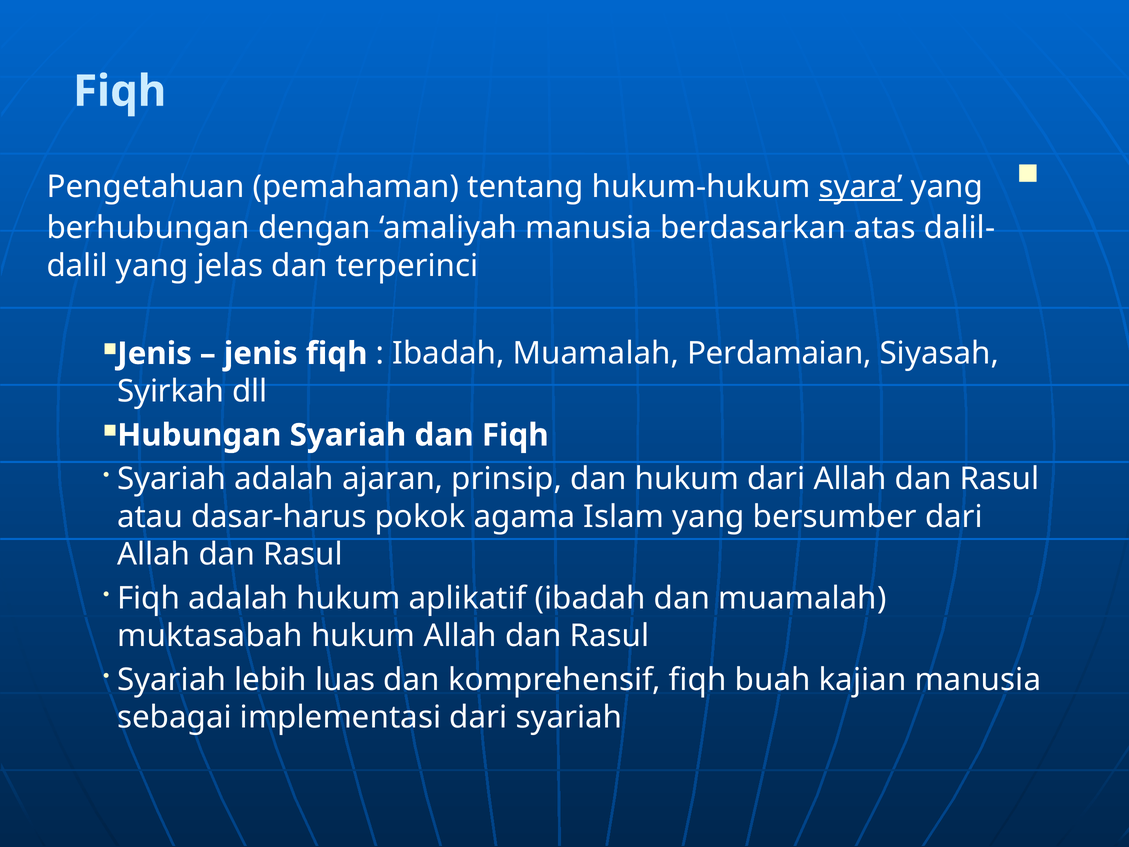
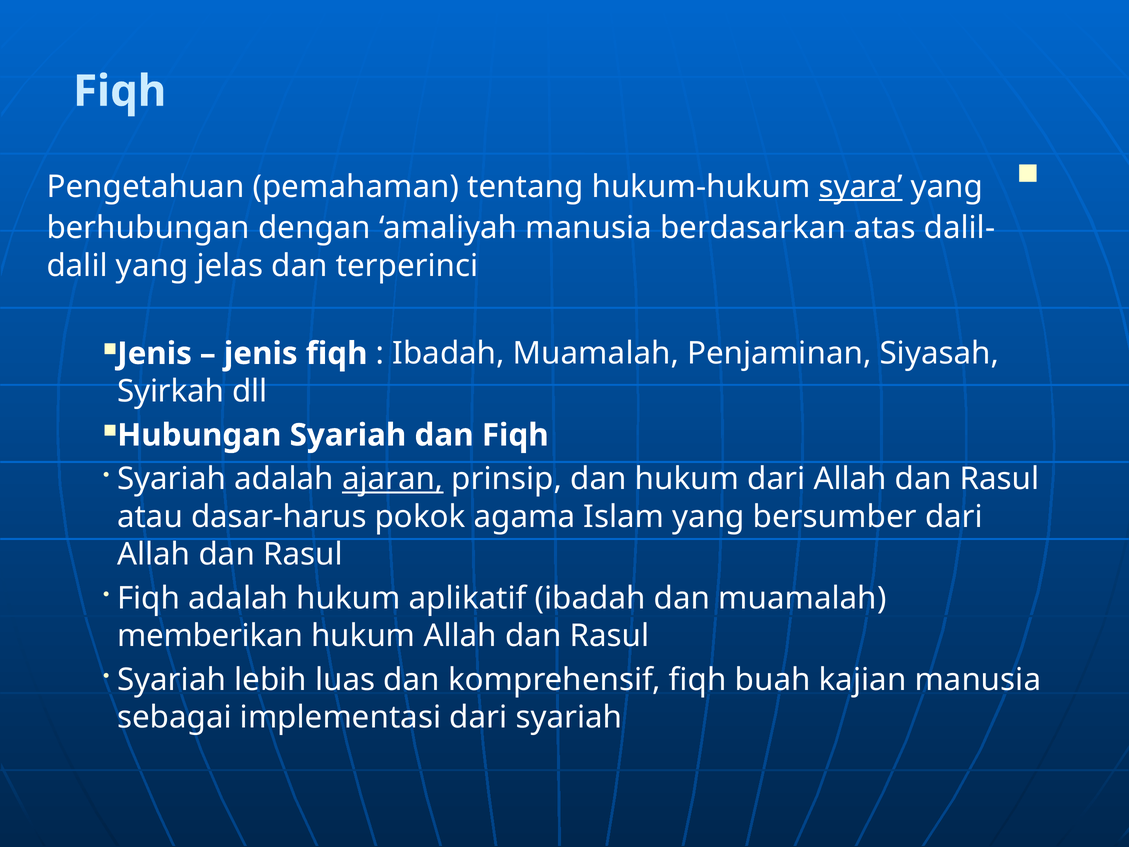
Perdamaian: Perdamaian -> Penjaminan (779, 354)
ajaran underline: none -> present (393, 479)
muktasabah: muktasabah -> memberikan (210, 636)
